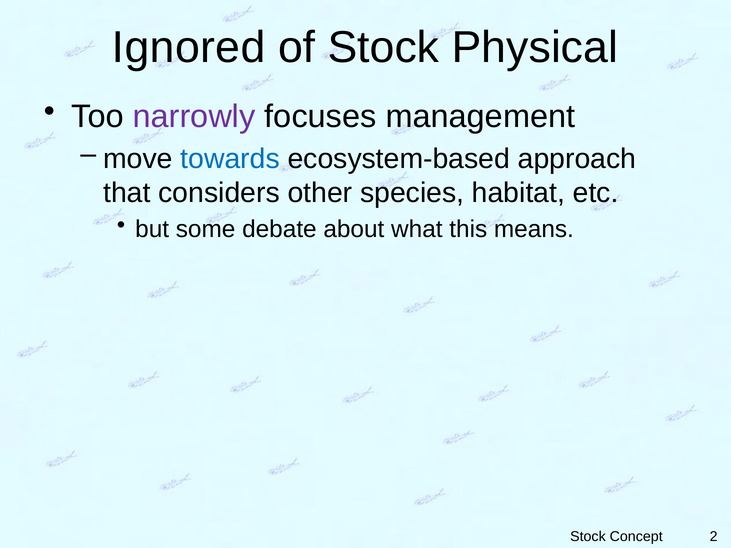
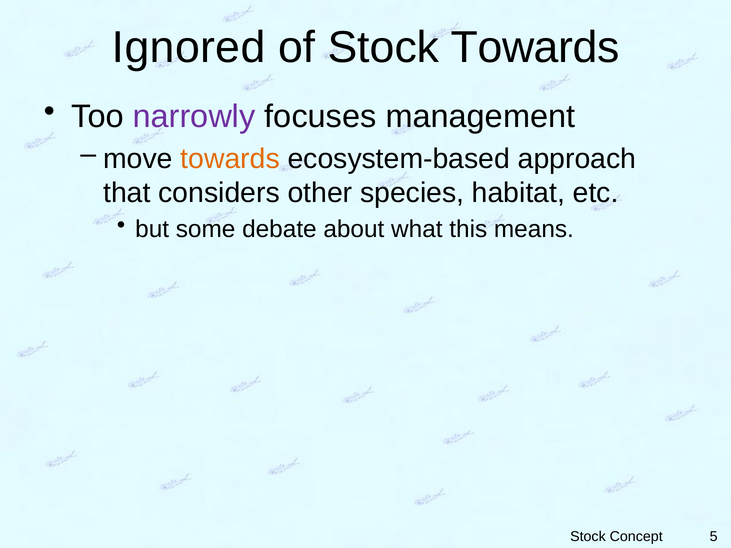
Stock Physical: Physical -> Towards (535, 48)
towards colour: blue -> orange (230, 159)
2: 2 -> 5 (714, 537)
